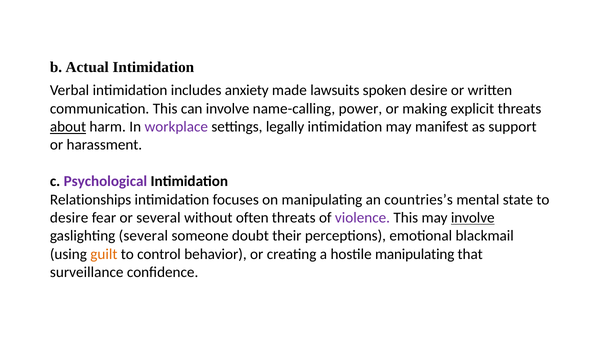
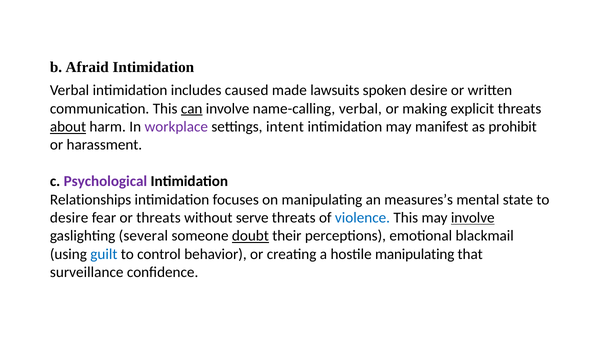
Actual: Actual -> Afraid (87, 67)
anxiety: anxiety -> caused (247, 90)
can underline: none -> present (192, 109)
name-calling power: power -> verbal (360, 109)
legally: legally -> intent (285, 127)
support: support -> prohibit (513, 127)
countries’s: countries’s -> measures’s (419, 199)
or several: several -> threats (159, 218)
often: often -> serve (252, 218)
violence colour: purple -> blue (363, 218)
doubt underline: none -> present (250, 236)
guilt colour: orange -> blue (104, 254)
